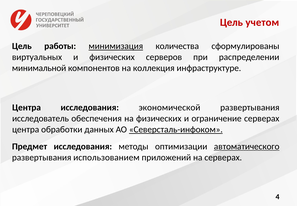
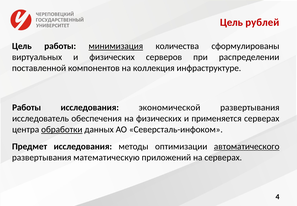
учетом: учетом -> рублей (262, 22)
минимальной: минимальной -> поставленной (39, 68)
Центра: Центра -> Работы (27, 107)
ограничение: ограничение -> применяется (217, 118)
обработки underline: none -> present (62, 129)
Северсталь-инфоком underline: present -> none (176, 129)
использованием: использованием -> математическую (106, 157)
